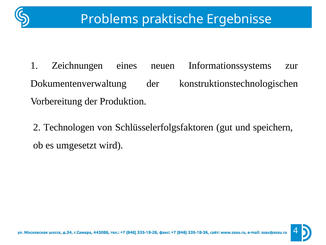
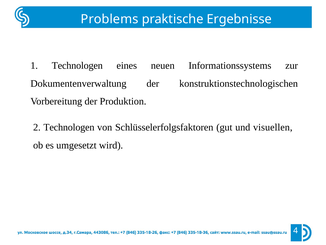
1 Zeichnungen: Zeichnungen -> Technologen (77, 65)
speichern: speichern -> visuellen (273, 127)
